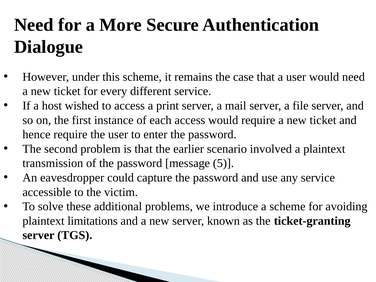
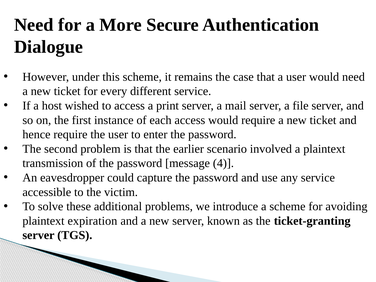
5: 5 -> 4 (223, 163)
limitations: limitations -> expiration (92, 221)
